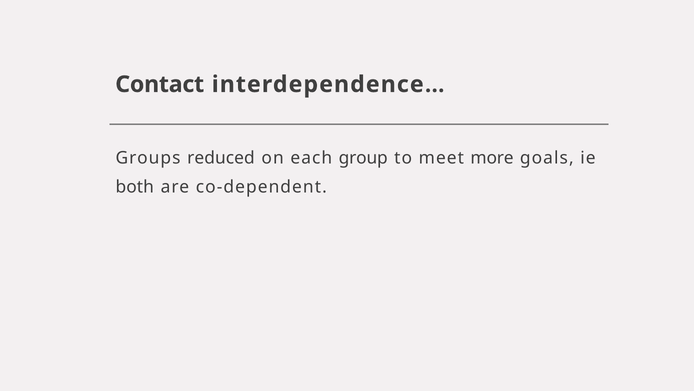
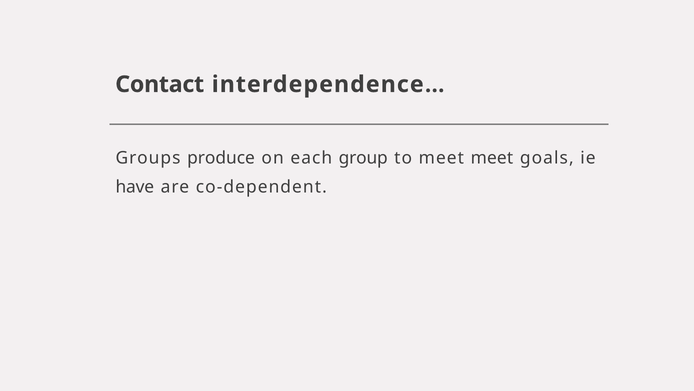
reduced: reduced -> produce (221, 158)
meet more: more -> meet (492, 158)
both: both -> have (135, 187)
